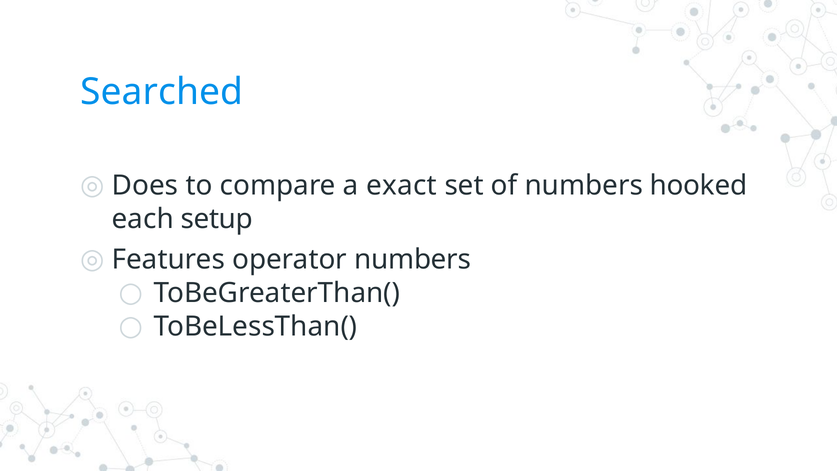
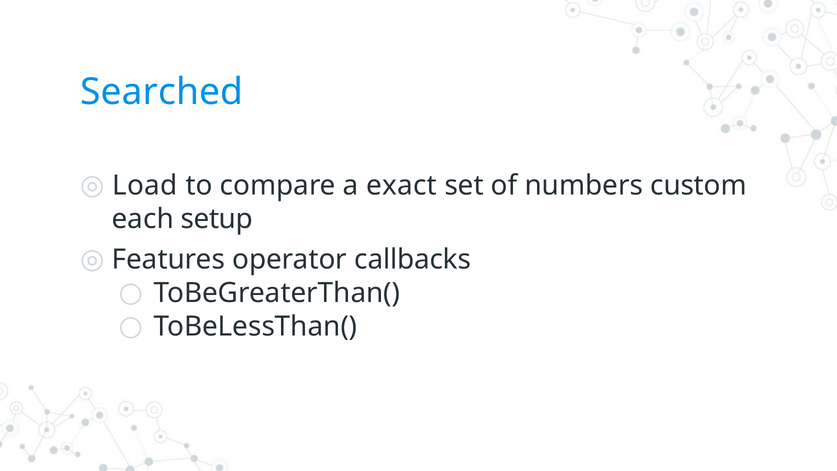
Does: Does -> Load (145, 186)
hooked: hooked -> custom (698, 186)
operator numbers: numbers -> callbacks (413, 259)
